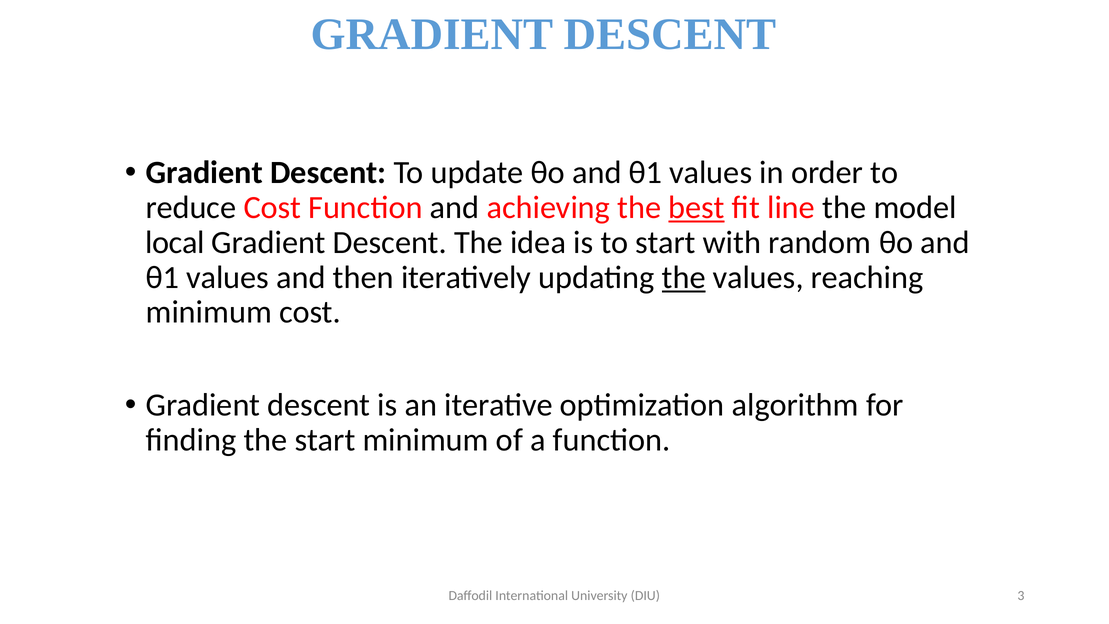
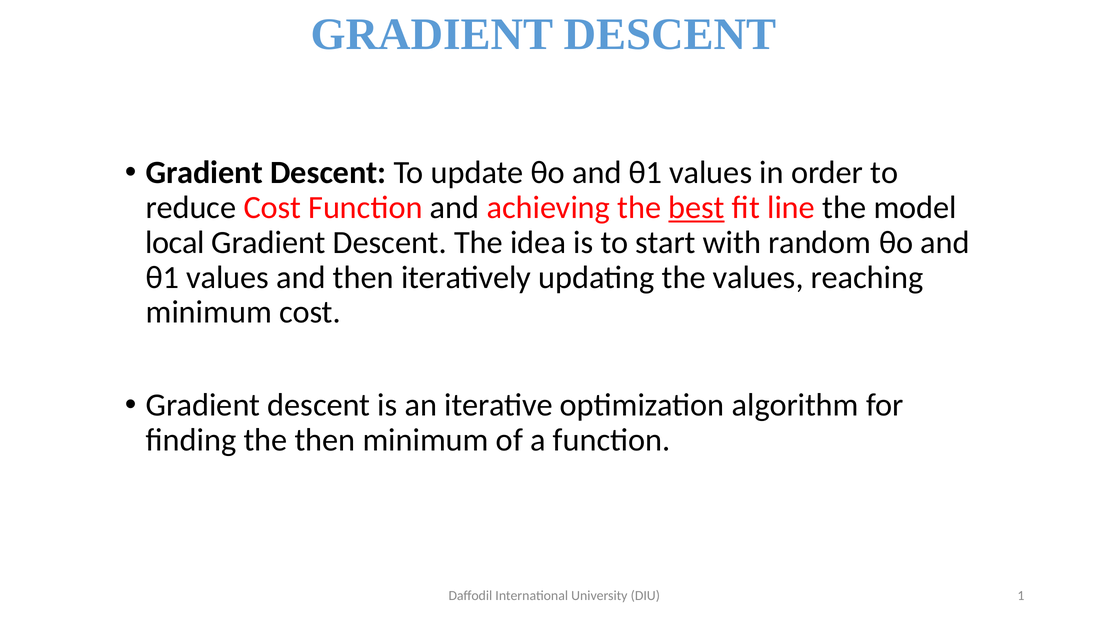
the underline: present -> none (684, 277)
the start: start -> then (325, 440)
3: 3 -> 1 (1021, 596)
